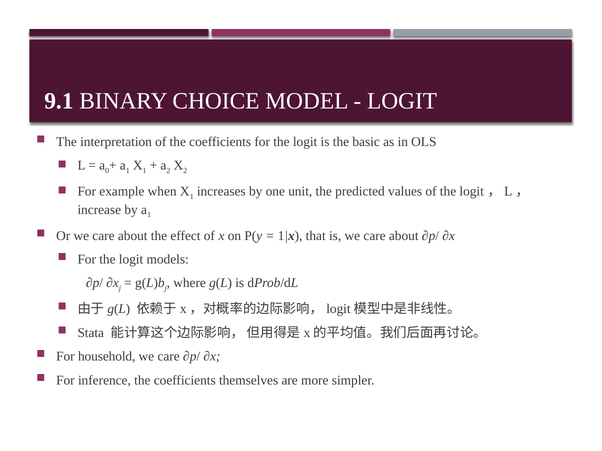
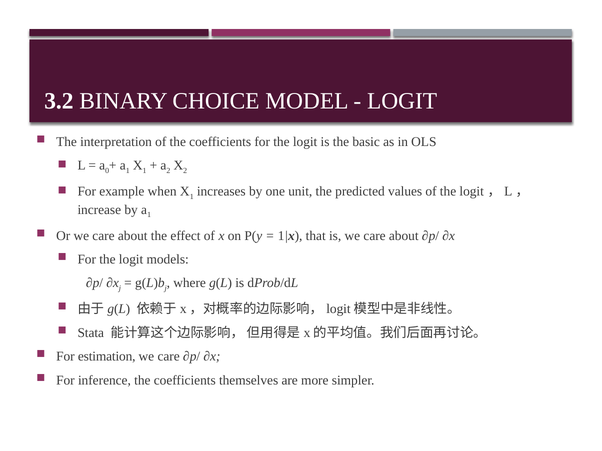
9.1: 9.1 -> 3.2 (59, 101)
household: household -> estimation (107, 357)
